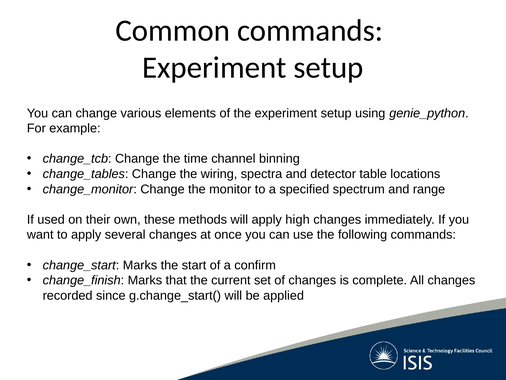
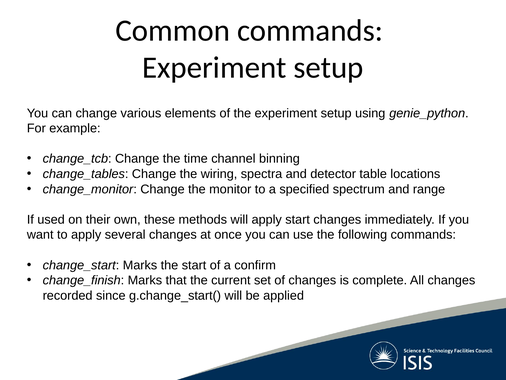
apply high: high -> start (298, 219)
